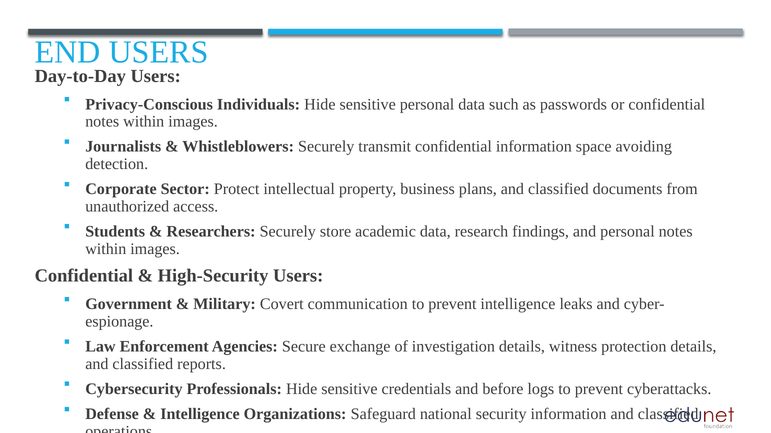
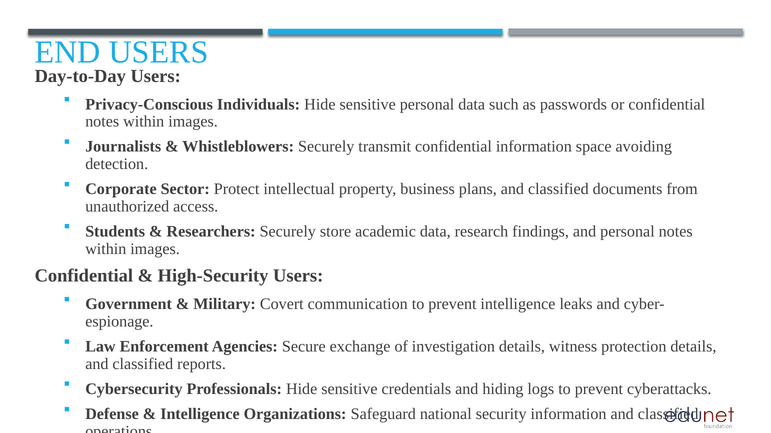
before: before -> hiding (503, 390)
